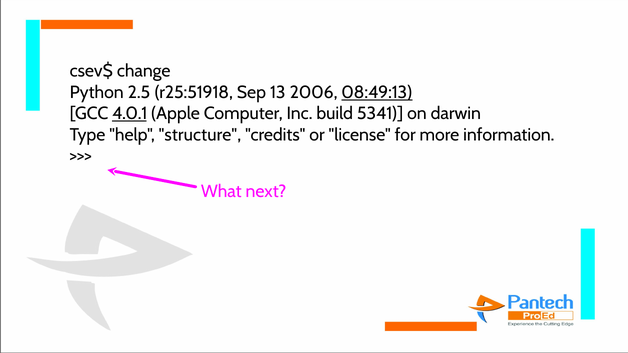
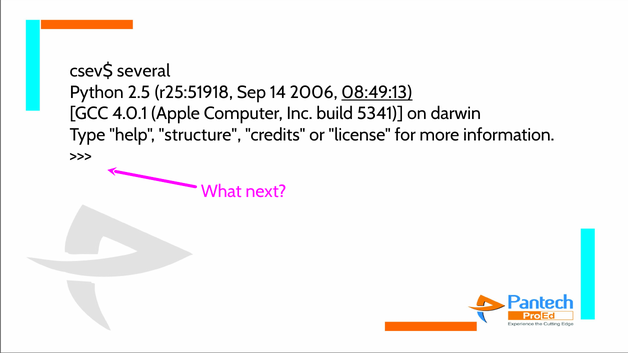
change: change -> several (144, 71)
13: 13 -> 14 (278, 92)
4.0.1 underline: present -> none (130, 114)
